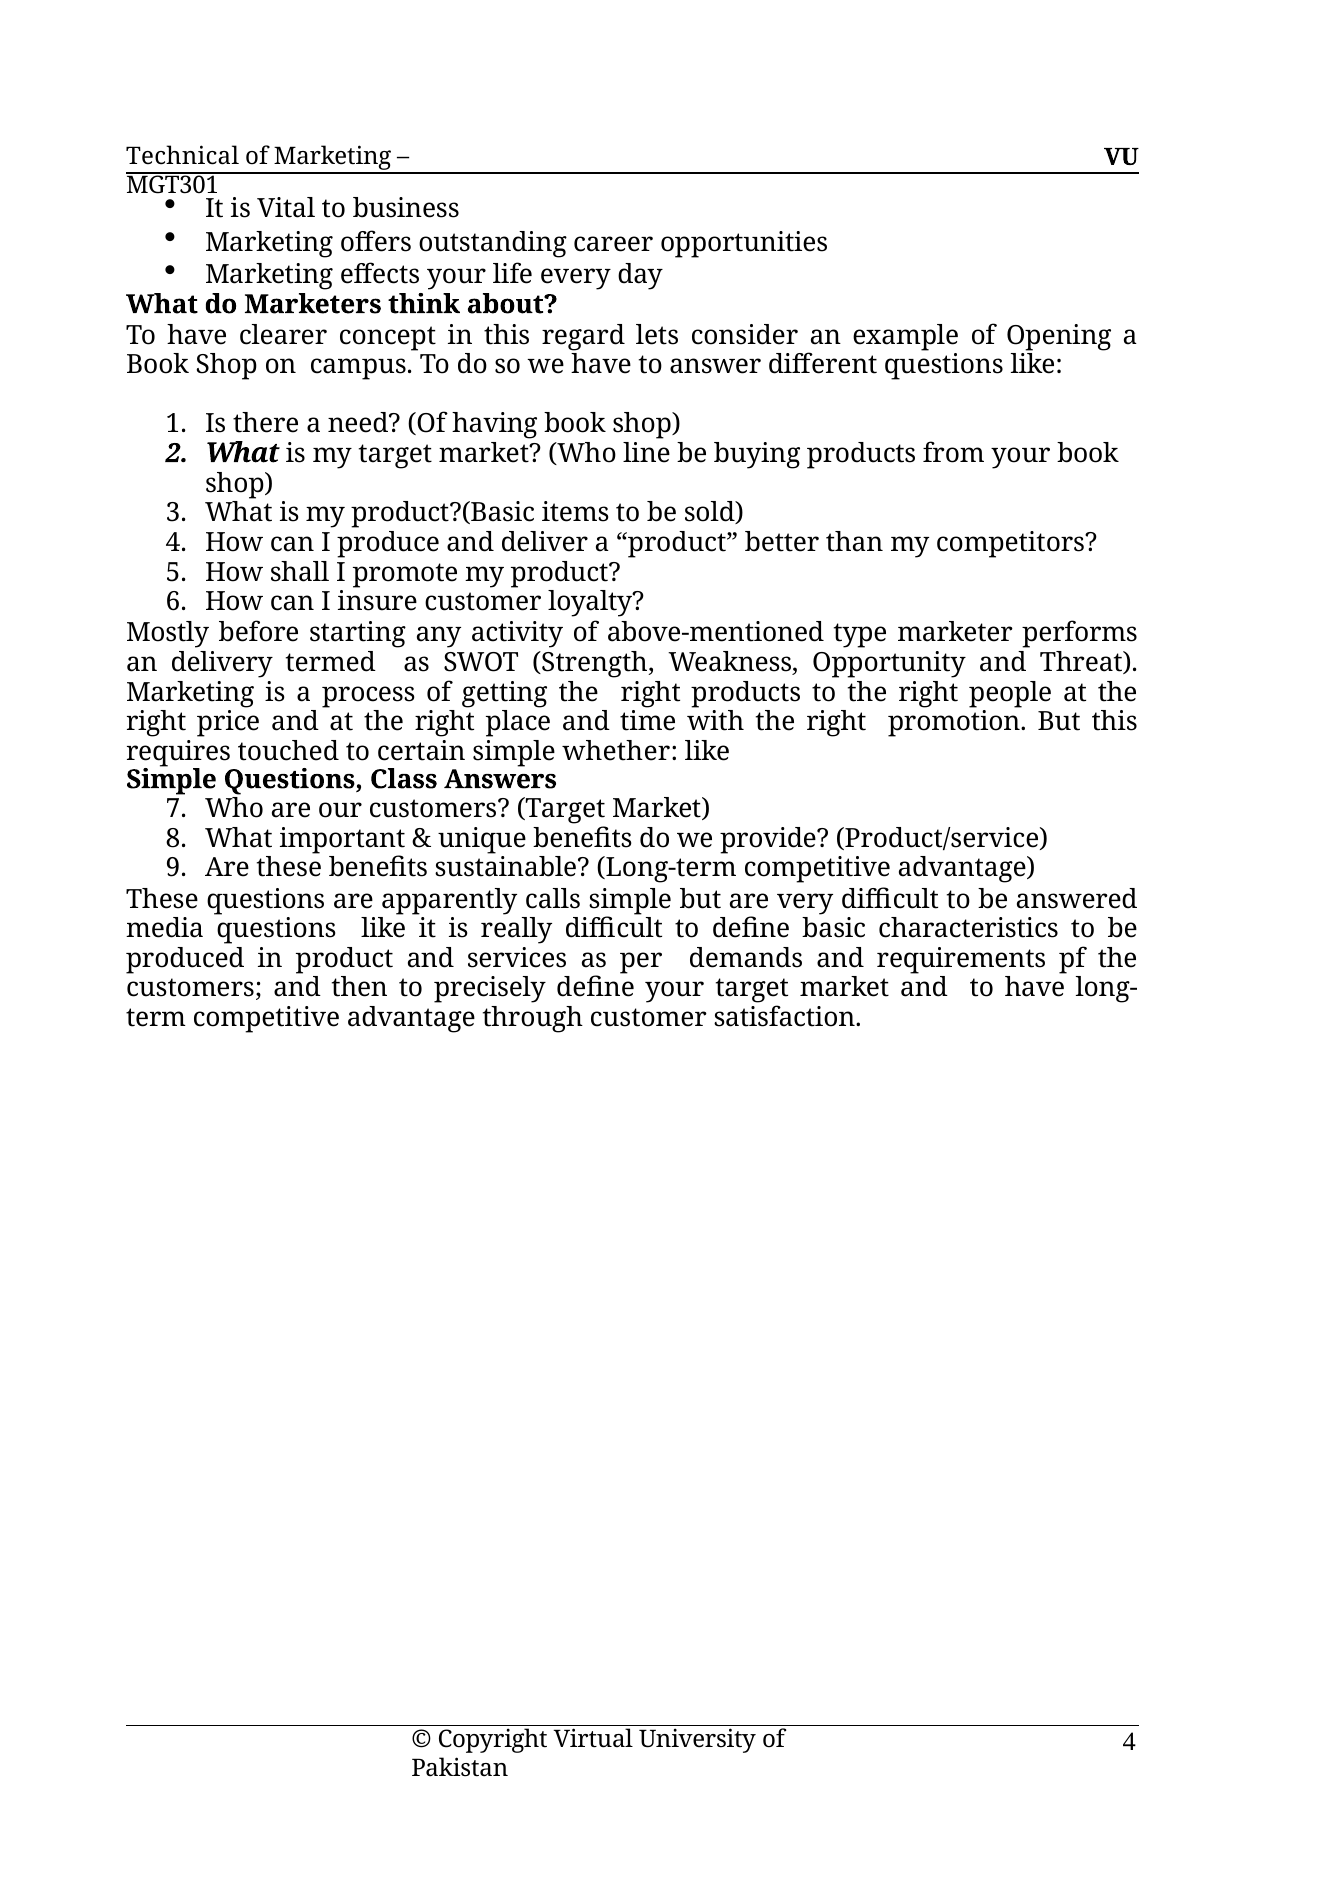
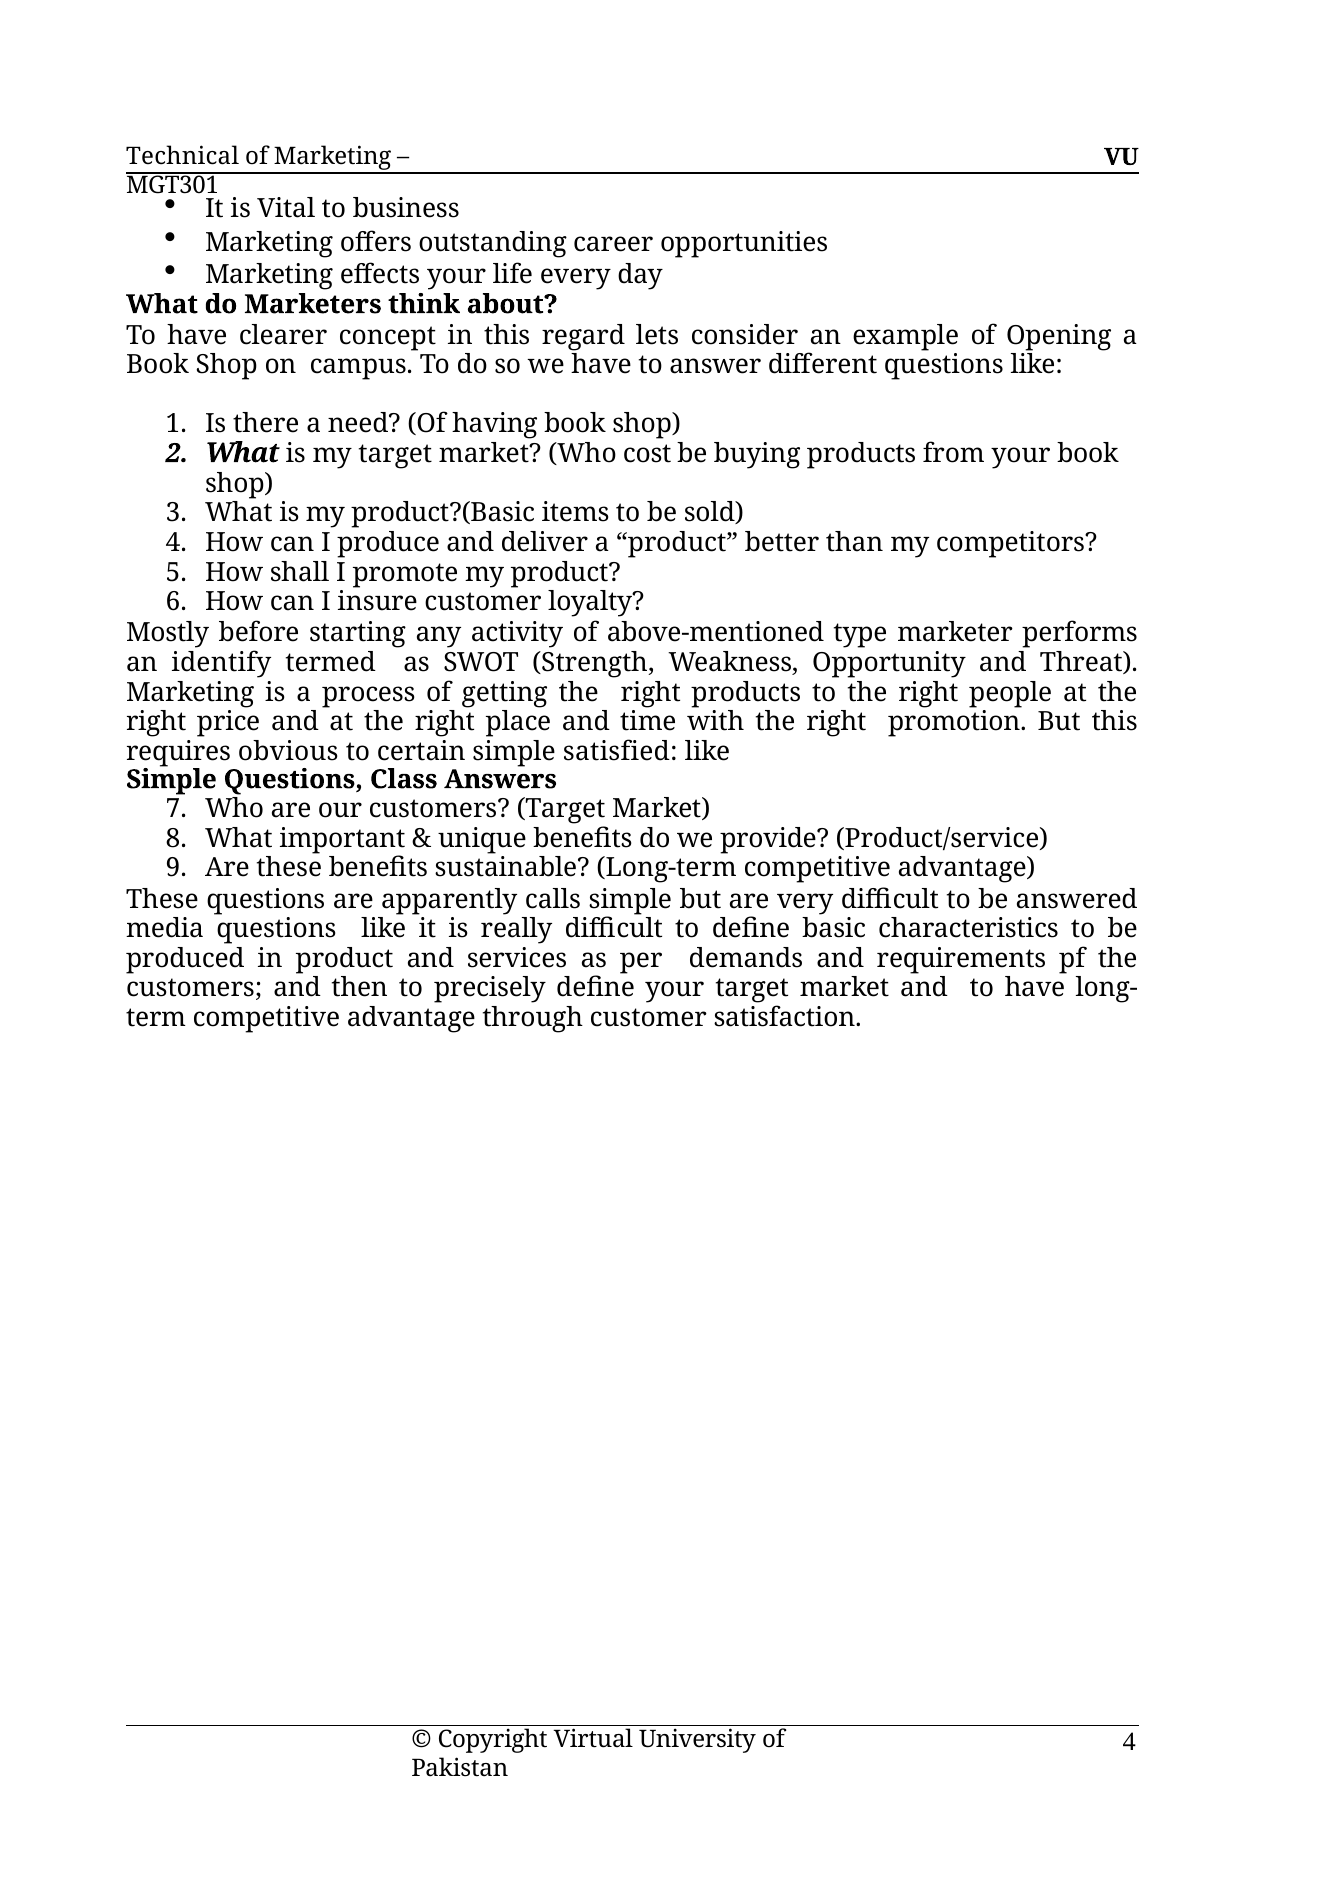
line: line -> cost (647, 453)
delivery: delivery -> identify (221, 663)
touched: touched -> obvious (288, 751)
whether: whether -> satisfied (620, 751)
